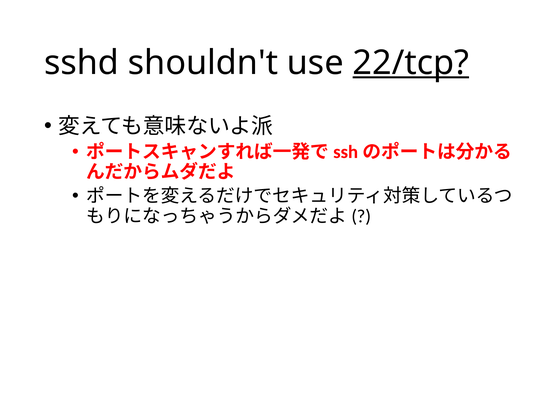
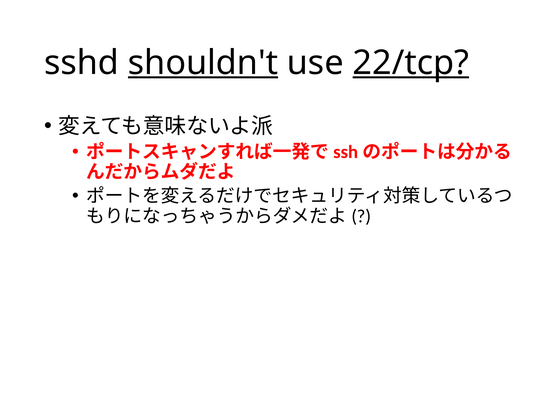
shouldn't underline: none -> present (203, 63)
